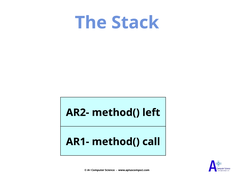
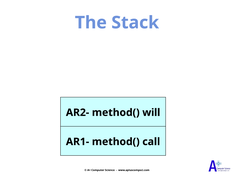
left: left -> will (151, 113)
